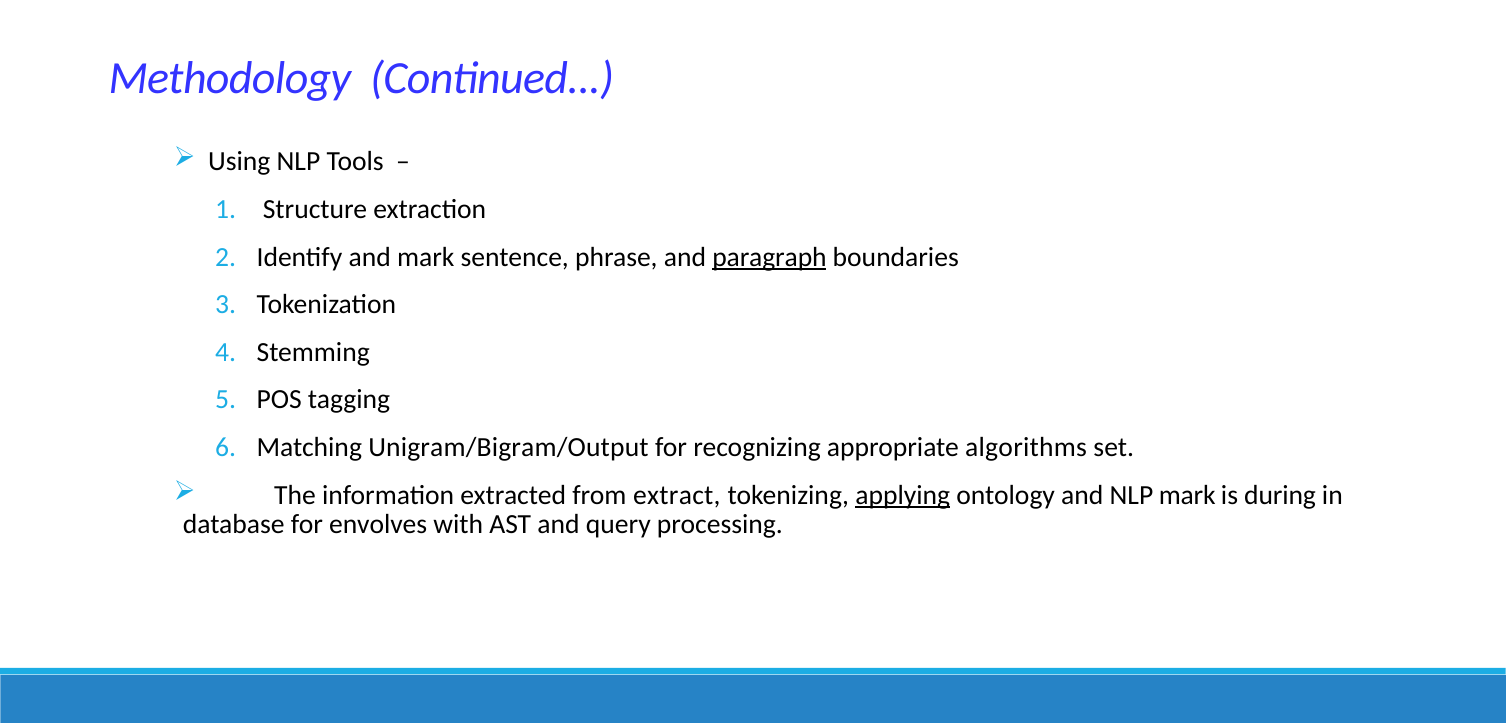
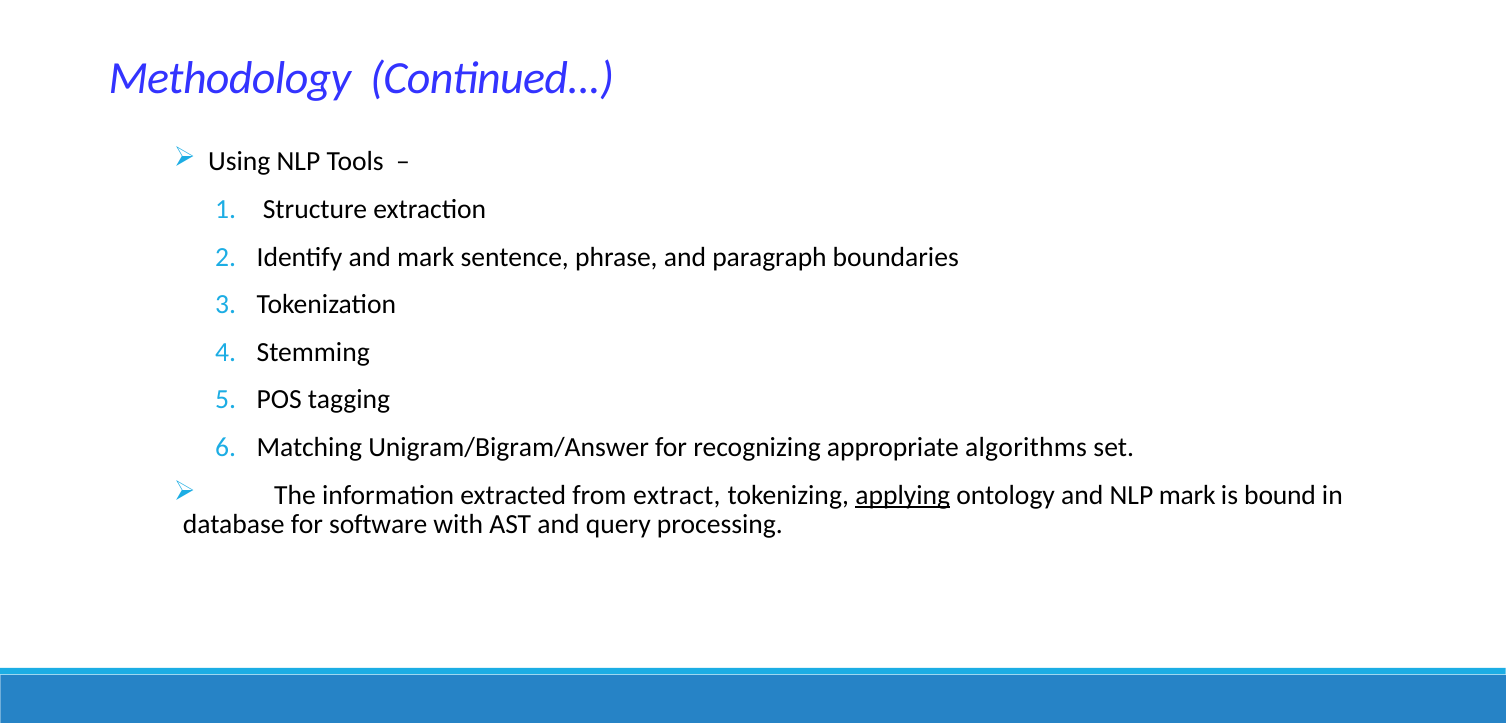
paragraph underline: present -> none (769, 257)
Unigram/Bigram/Output: Unigram/Bigram/Output -> Unigram/Bigram/Answer (509, 447)
during: during -> bound (1280, 495)
envolves: envolves -> software (378, 525)
